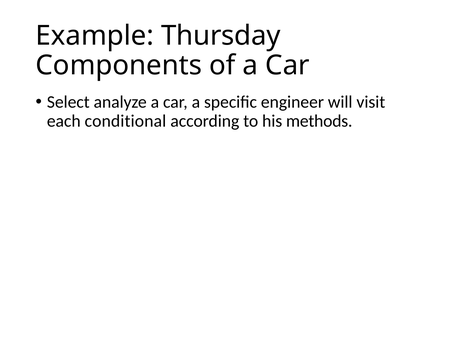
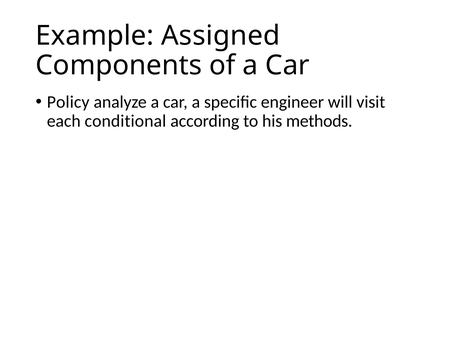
Thursday: Thursday -> Assigned (221, 36)
Select: Select -> Policy (68, 102)
